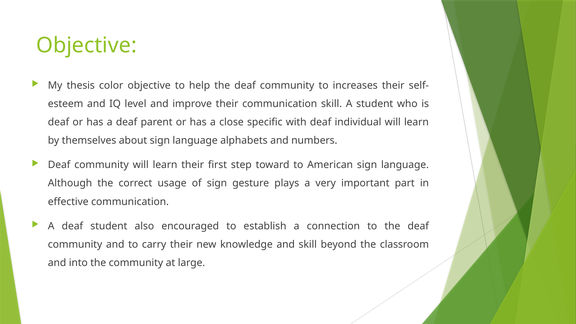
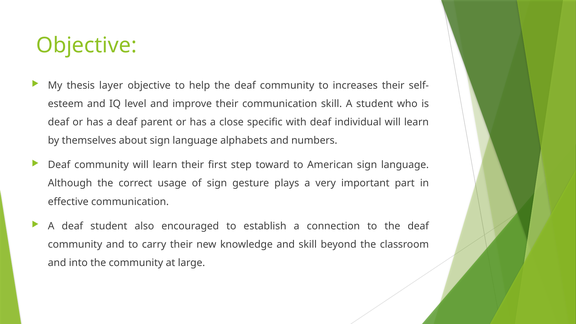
color: color -> layer (111, 85)
